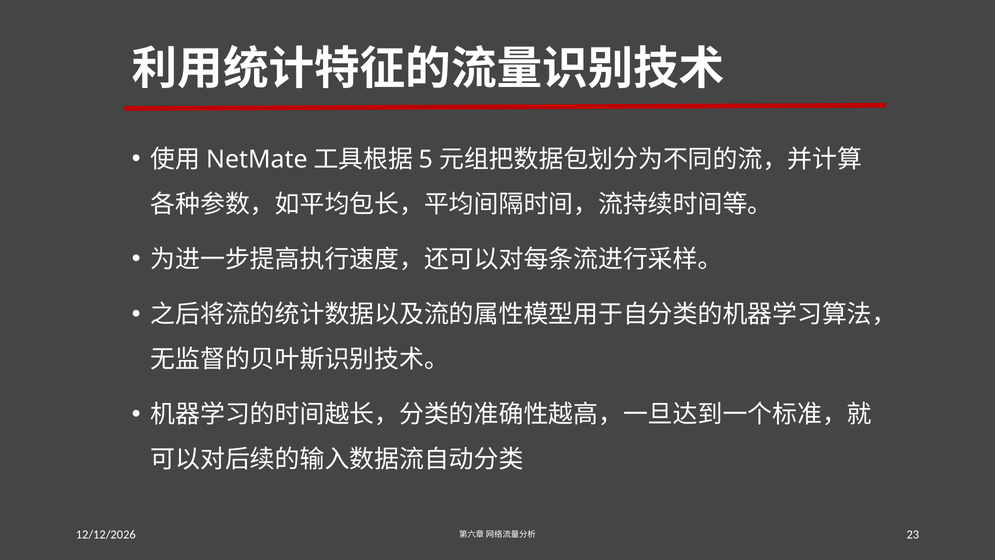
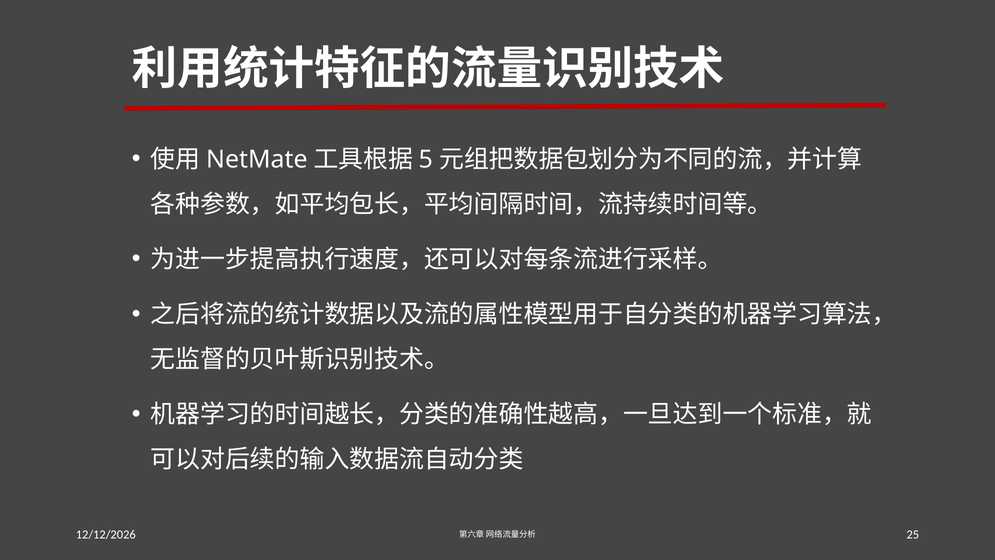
23: 23 -> 25 (913, 534)
